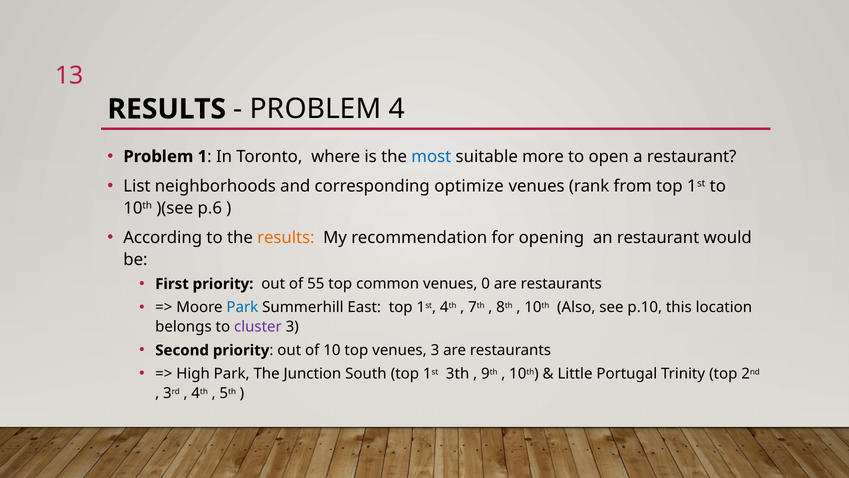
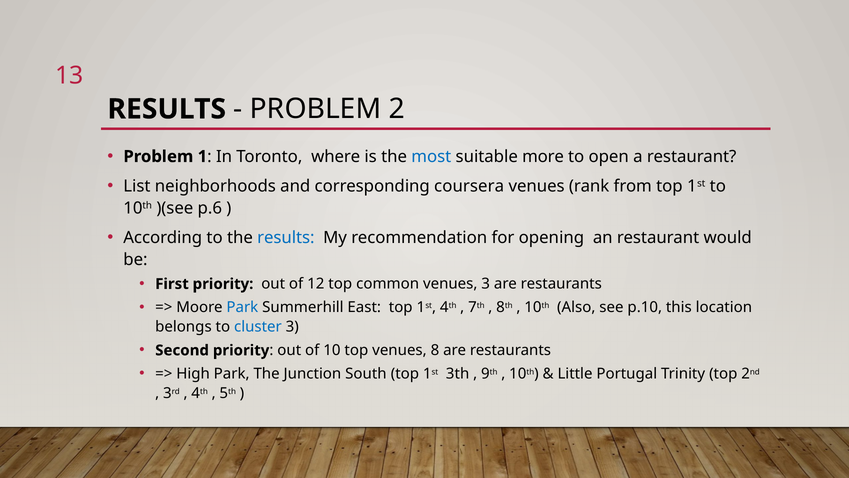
4: 4 -> 2 (397, 109)
optimize: optimize -> coursera (469, 186)
results colour: orange -> blue (286, 238)
55: 55 -> 12 (316, 284)
venues 0: 0 -> 3 (486, 284)
cluster colour: purple -> blue (258, 327)
venues 3: 3 -> 8 (435, 350)
